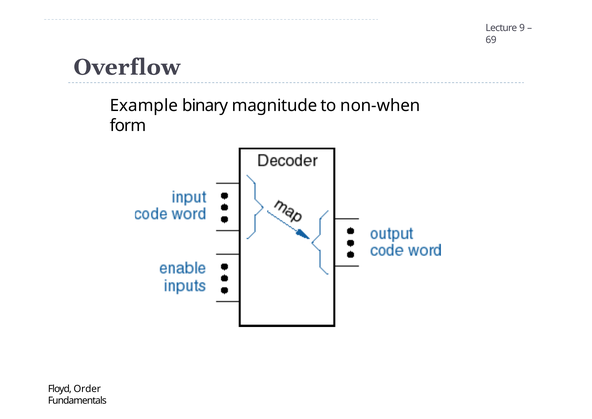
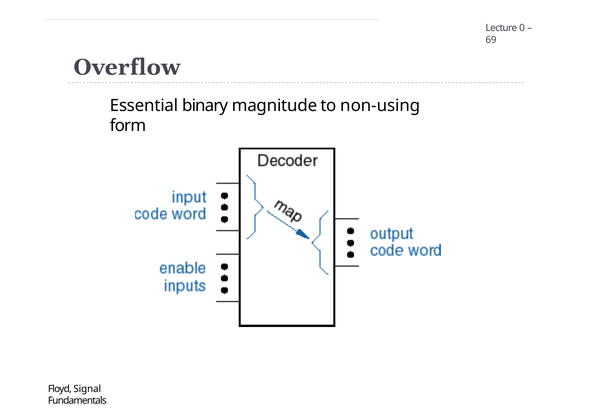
9: 9 -> 0 (522, 28)
Example: Example -> Essential (144, 105)
non-when: non-when -> non-using (380, 105)
Order: Order -> Signal (87, 389)
